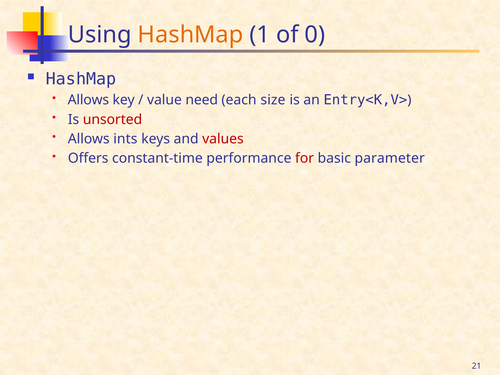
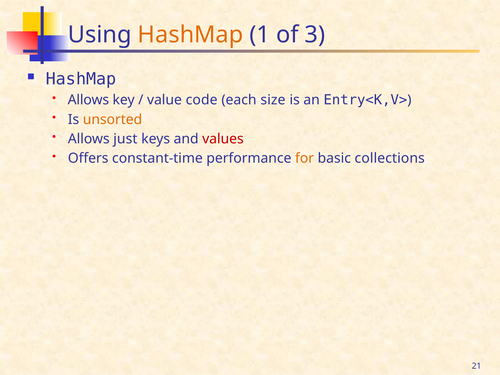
0: 0 -> 3 (315, 35)
need: need -> code (202, 100)
unsorted colour: red -> orange (113, 119)
ints: ints -> just (125, 139)
for colour: red -> orange (305, 158)
parameter: parameter -> collections (390, 158)
